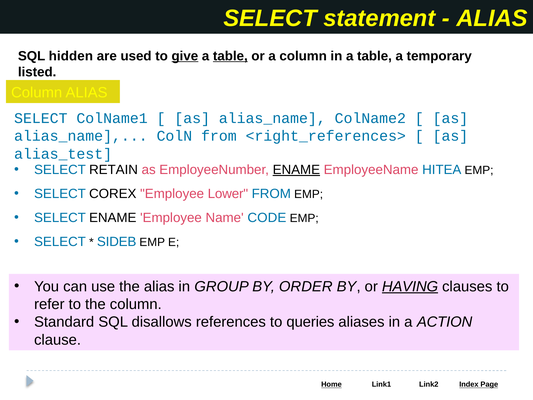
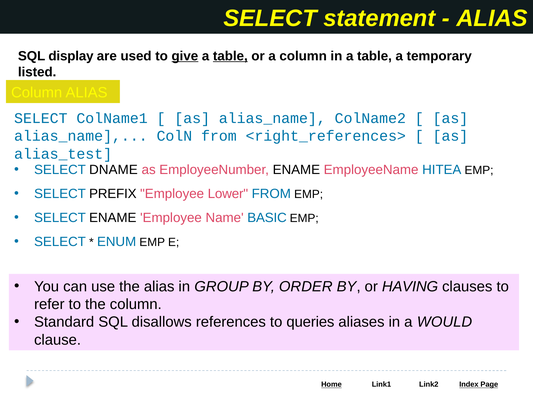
hidden: hidden -> display (71, 56)
RETAIN: RETAIN -> DNAME (113, 170)
ENAME underline: present -> none (296, 170)
COREX: COREX -> PREFIX (113, 194)
CODE: CODE -> BASIC (267, 218)
SIDEB: SIDEB -> ENUM (117, 242)
HAVING underline: present -> none (410, 286)
ACTION: ACTION -> WOULD (445, 322)
